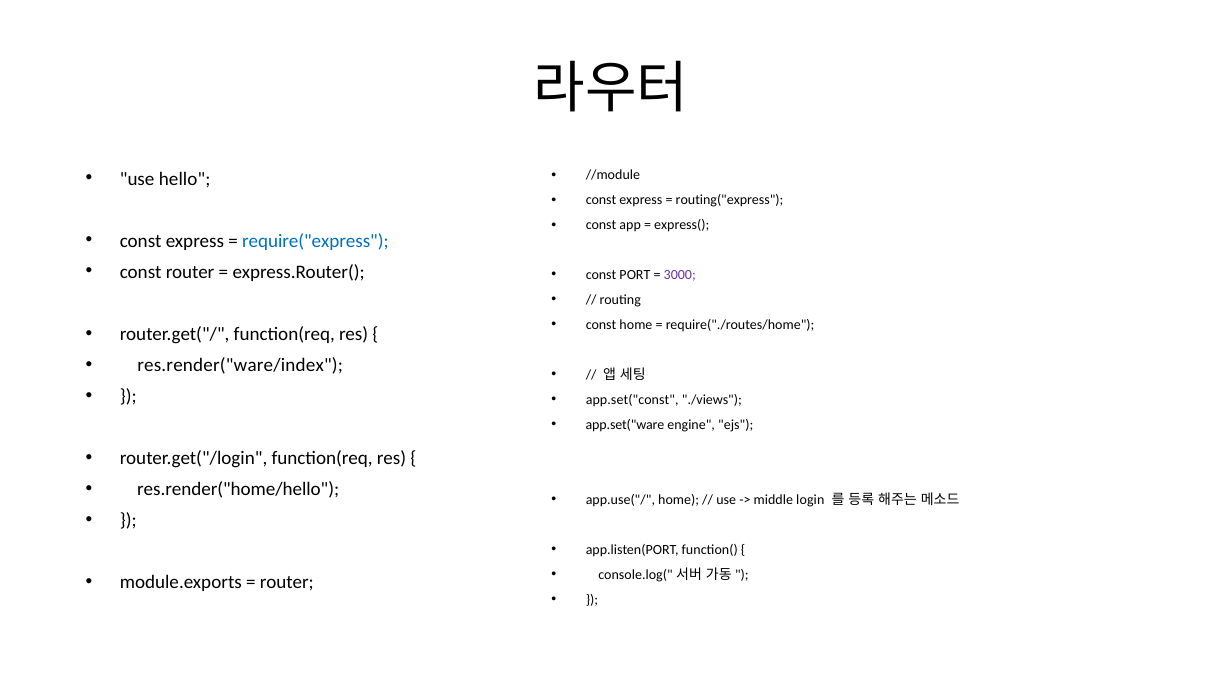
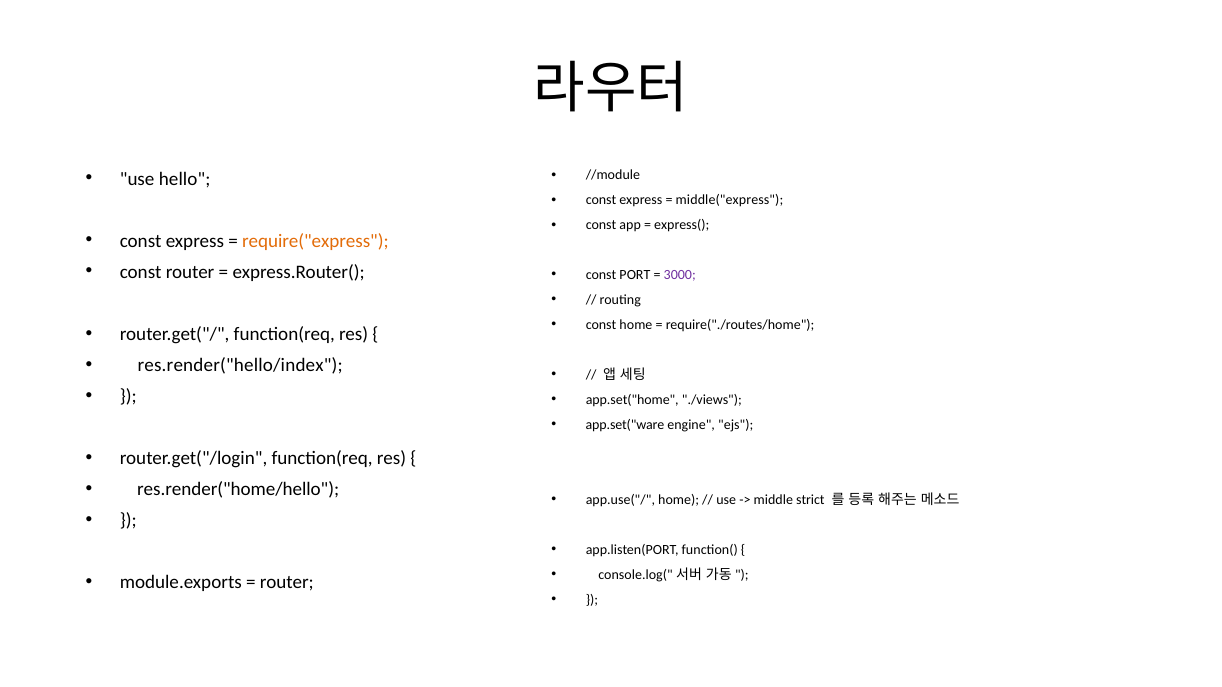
routing("express: routing("express -> middle("express (729, 200)
require("express colour: blue -> orange (315, 241)
res.render("ware/index: res.render("ware/index -> res.render("hello/index (240, 365)
app.set("const: app.set("const -> app.set("home (632, 400)
login: login -> strict (810, 500)
